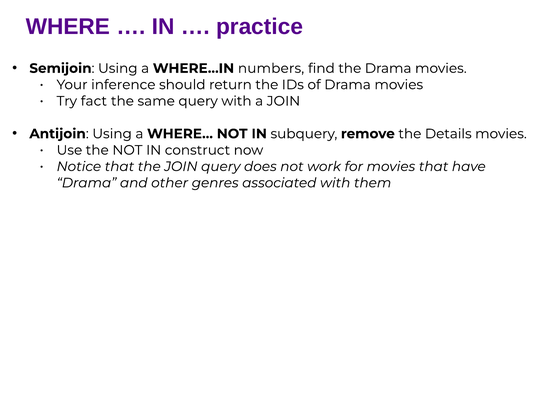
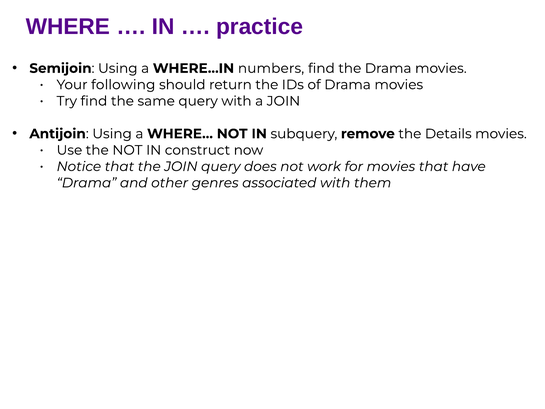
inference: inference -> following (123, 85)
Try fact: fact -> find (94, 101)
